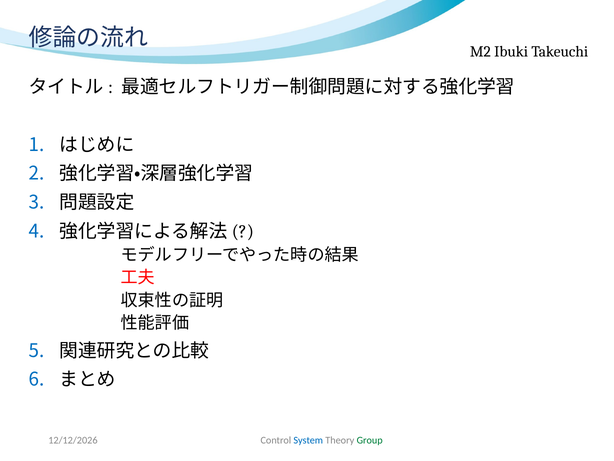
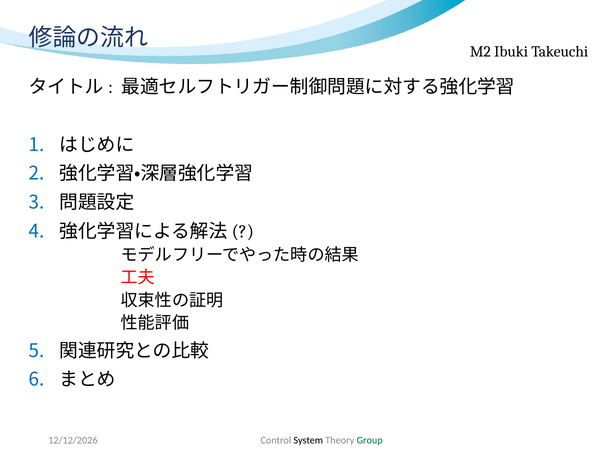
System colour: blue -> black (308, 440)
